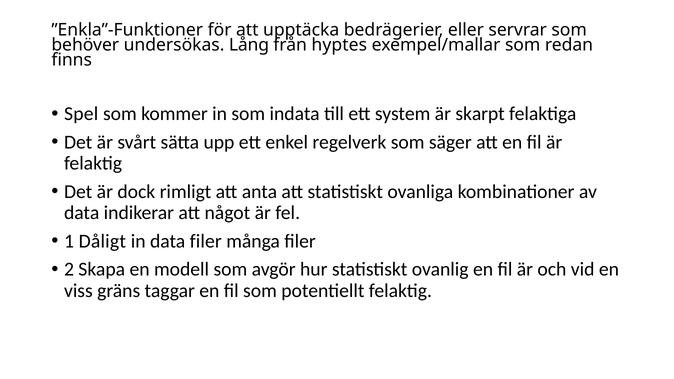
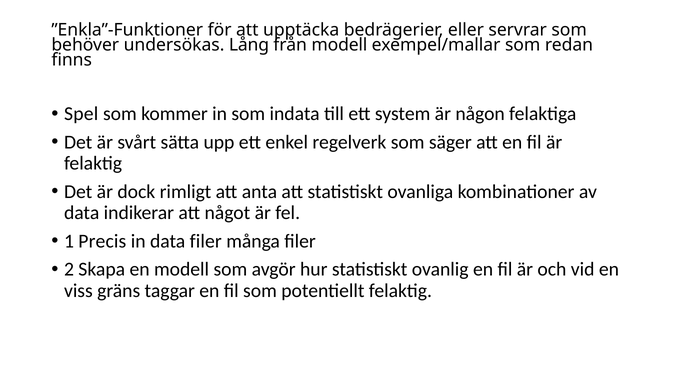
från hyptes: hyptes -> modell (339, 45)
skarpt: skarpt -> någon (480, 114)
Dåligt: Dåligt -> Precis (102, 241)
